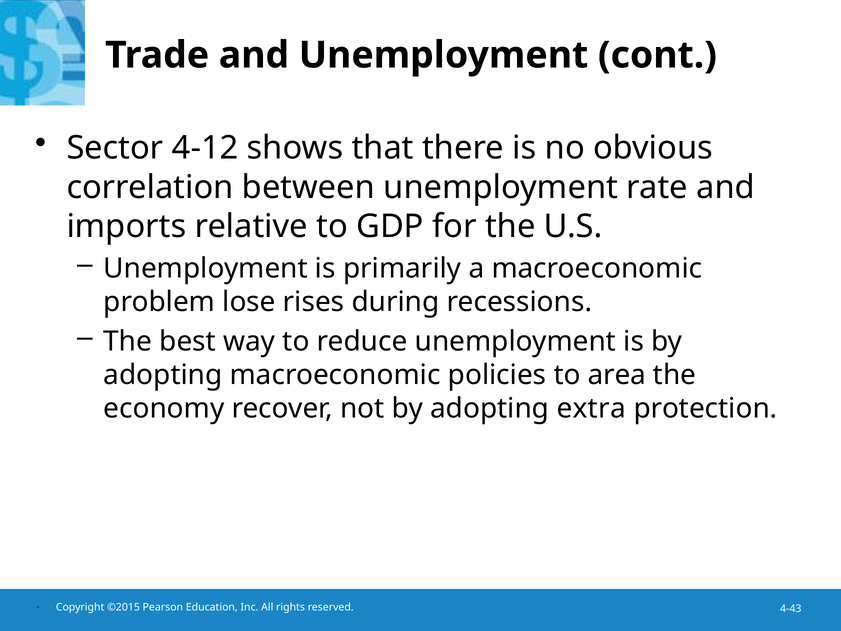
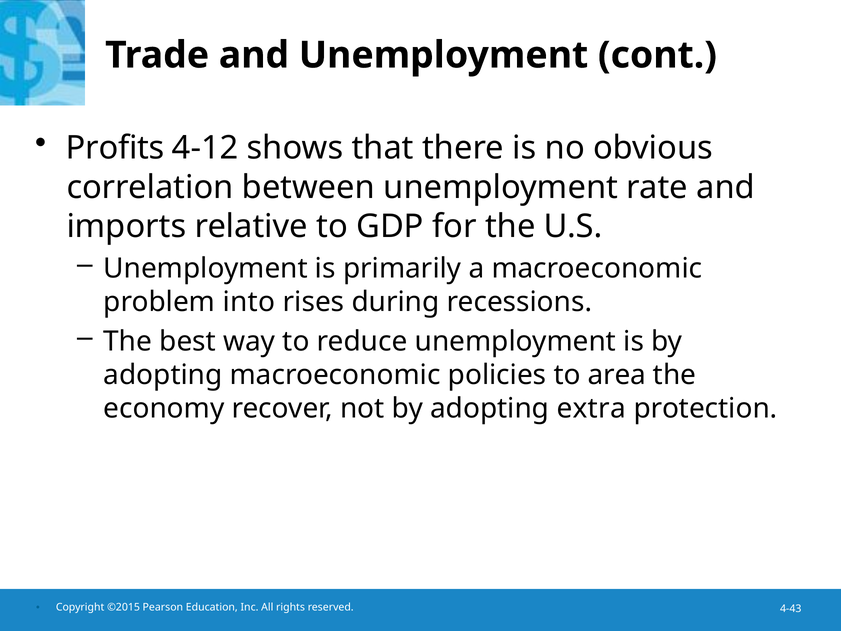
Sector: Sector -> Profits (115, 148)
lose: lose -> into (249, 302)
